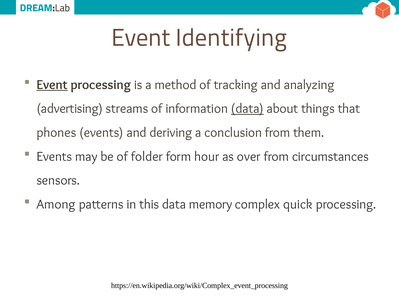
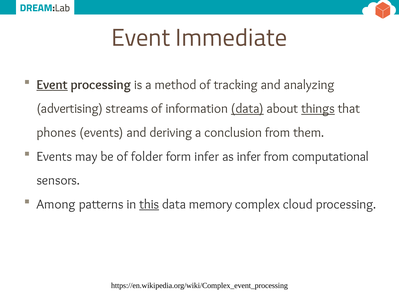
Identifying: Identifying -> Immediate (231, 38)
things underline: none -> present (318, 109)
form hour: hour -> infer (207, 157)
as over: over -> infer (249, 157)
circumstances: circumstances -> computational (330, 157)
this underline: none -> present (149, 204)
quick: quick -> cloud (298, 204)
